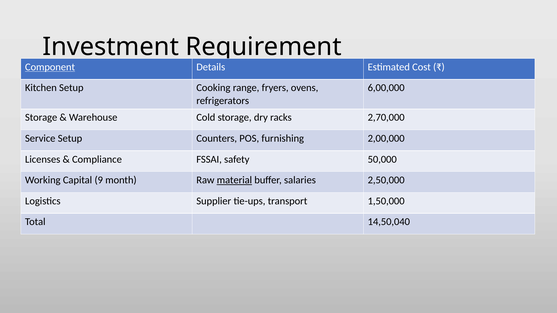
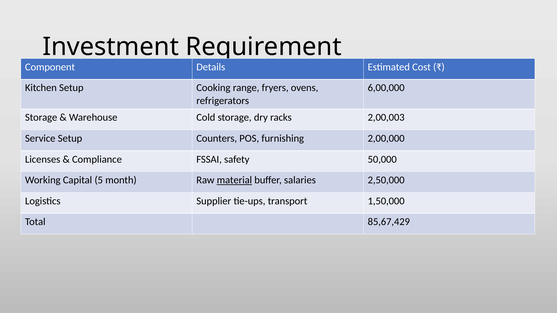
Component underline: present -> none (50, 67)
2,70,000: 2,70,000 -> 2,00,003 (386, 118)
9: 9 -> 5 (99, 180)
14,50,040: 14,50,040 -> 85,67,429 (389, 222)
